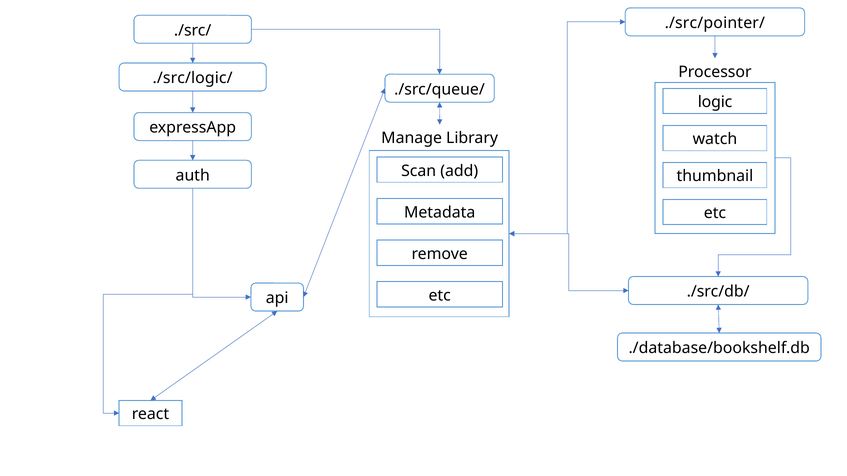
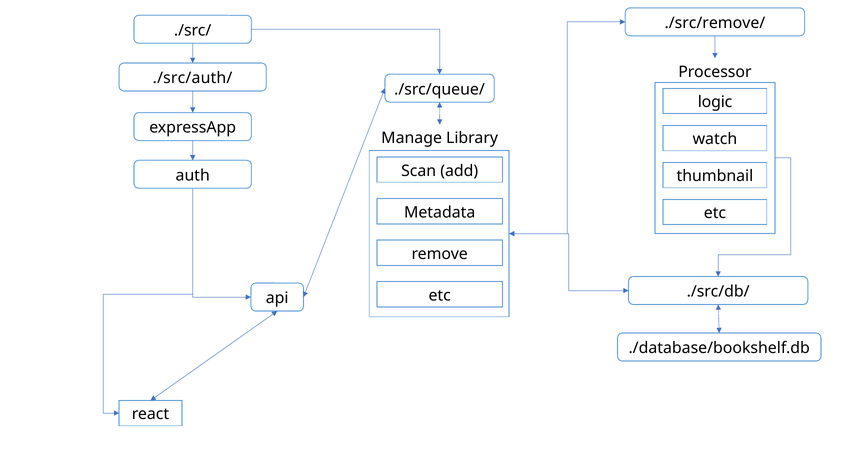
./src/pointer/: ./src/pointer/ -> ./src/remove/ (715, 23)
./src/logic/: ./src/logic/ -> ./src/auth/ (193, 78)
